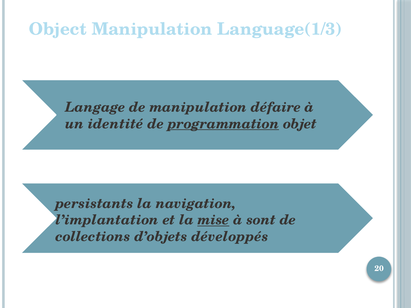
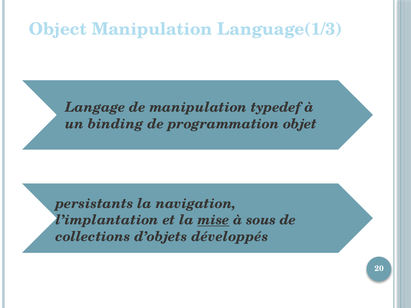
défaire: défaire -> typedef (276, 108)
identité: identité -> binding (116, 124)
programmation underline: present -> none (223, 124)
sont: sont -> sous (261, 220)
